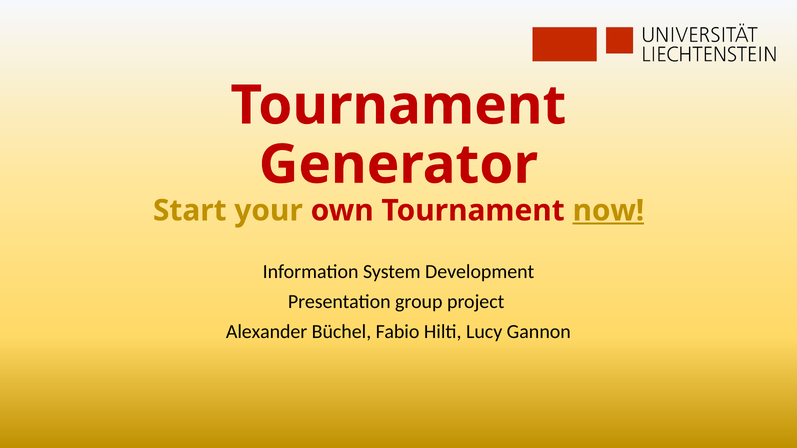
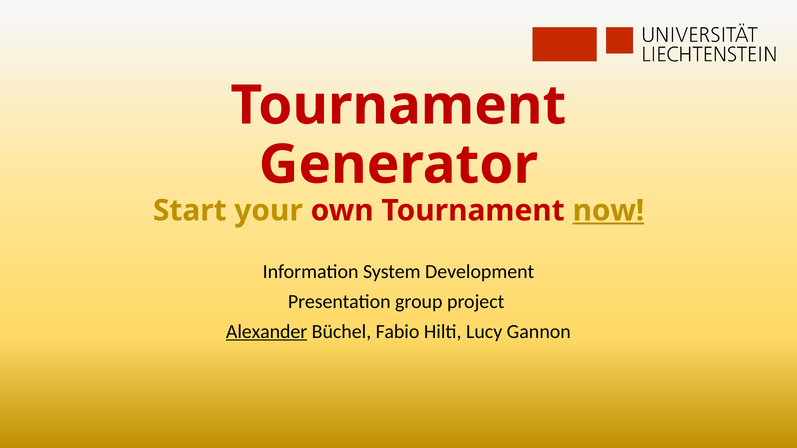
Alexander underline: none -> present (267, 332)
